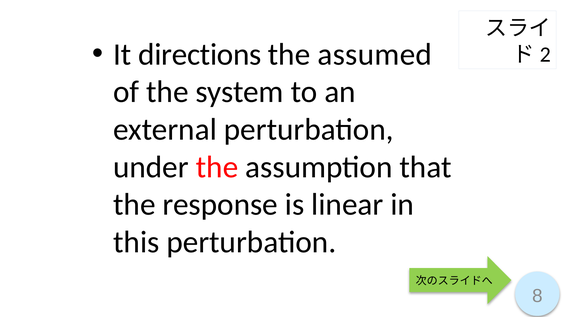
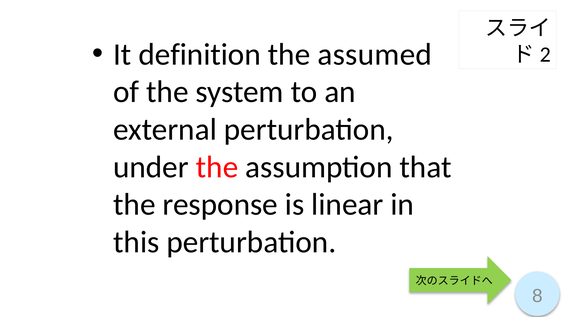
directions: directions -> definition (200, 54)
